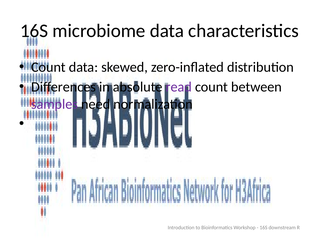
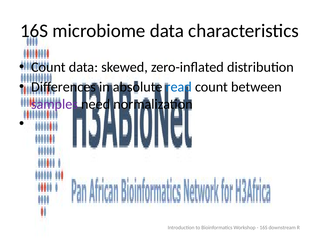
read colour: purple -> blue (179, 87)
